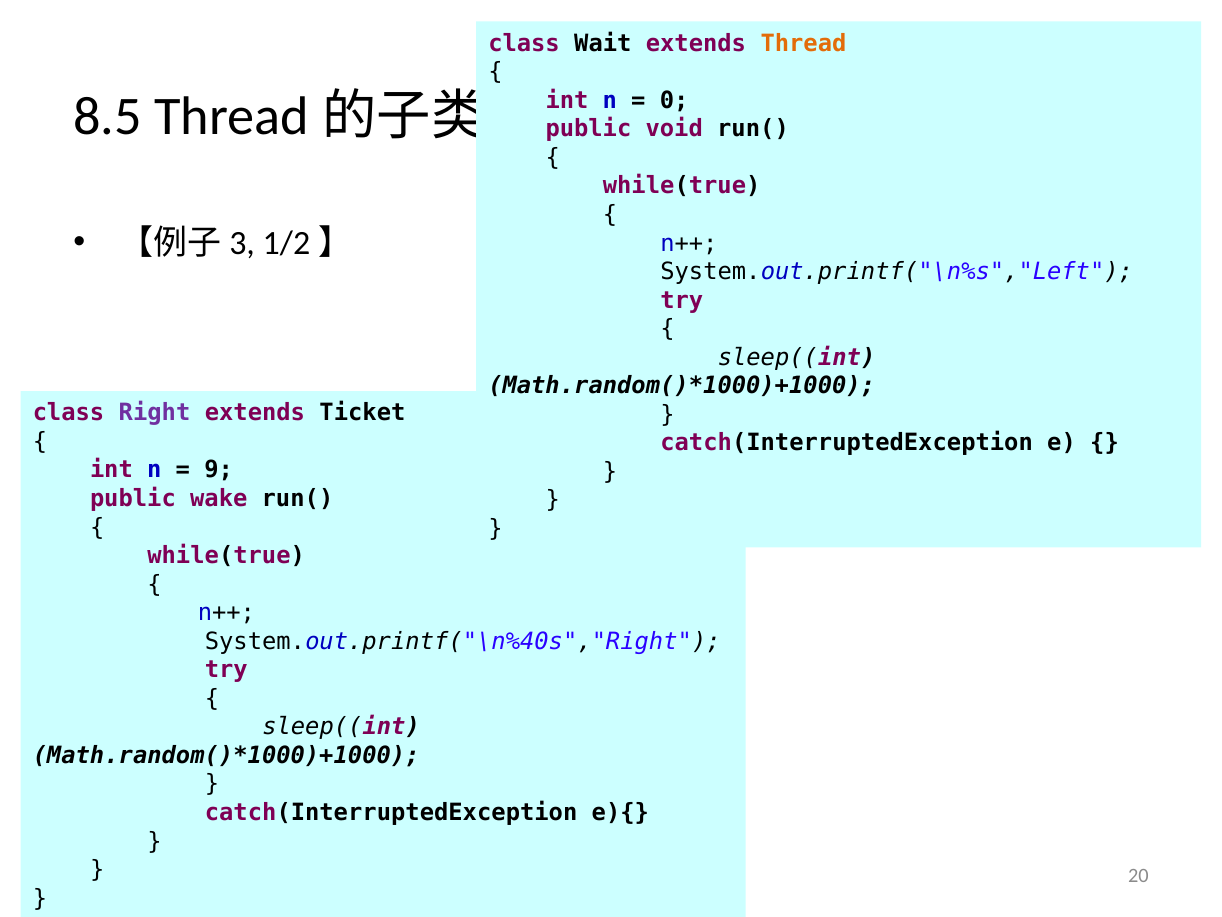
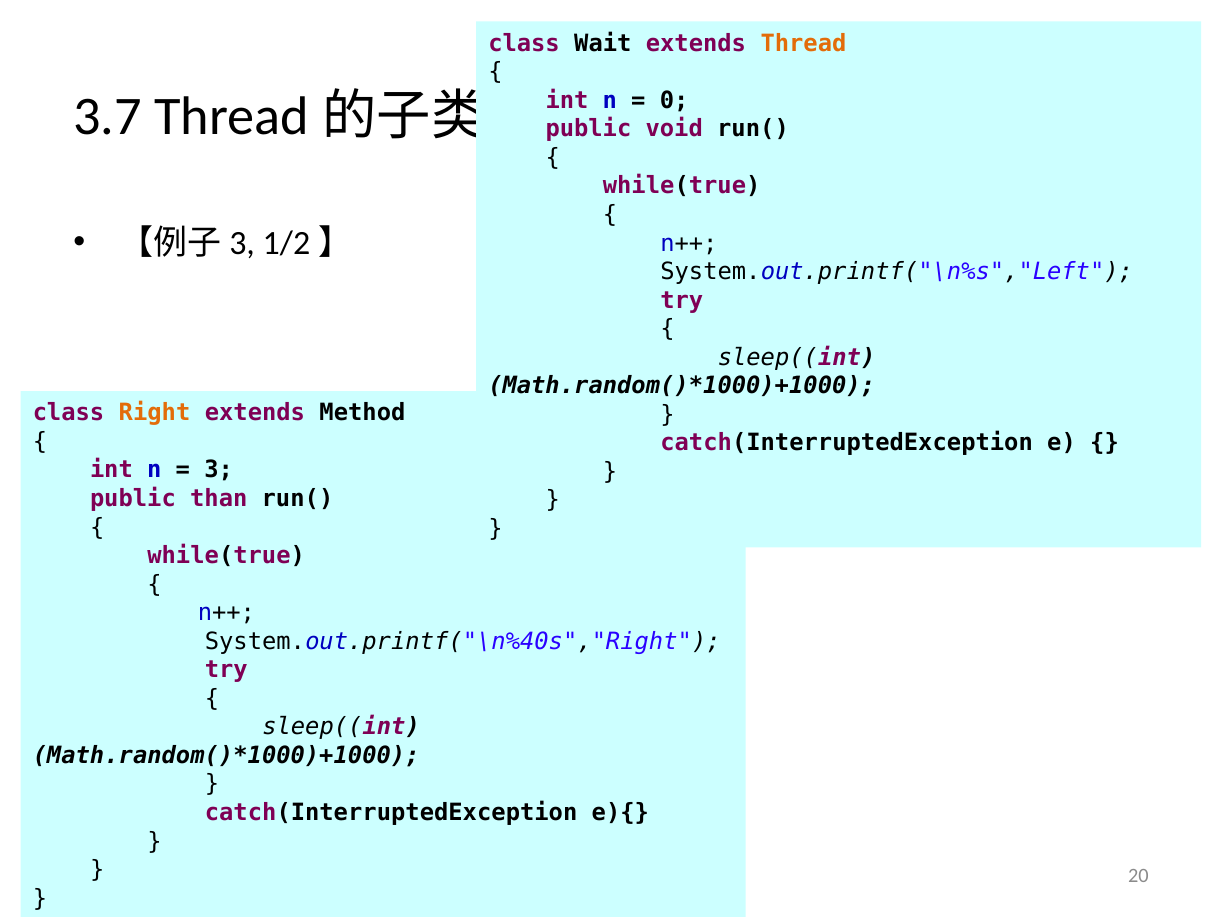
8.5: 8.5 -> 3.7 (108, 117)
Right colour: purple -> orange (155, 413)
Ticket: Ticket -> Method (362, 413)
9: 9 -> 3 (219, 470)
wake: wake -> than (219, 498)
